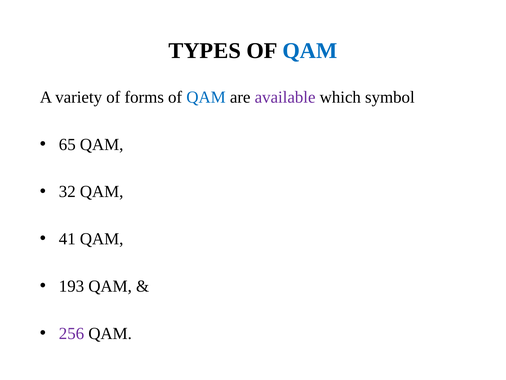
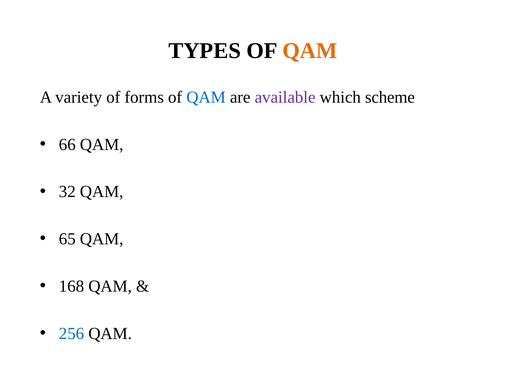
QAM colour: blue -> orange (310, 51)
symbol: symbol -> scheme (390, 97)
65: 65 -> 66 (67, 144)
41: 41 -> 65 (67, 239)
193: 193 -> 168 (71, 286)
256 colour: purple -> blue (71, 333)
